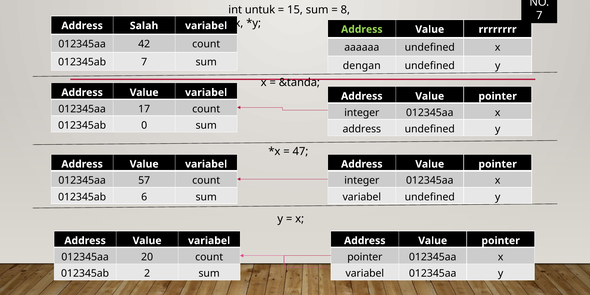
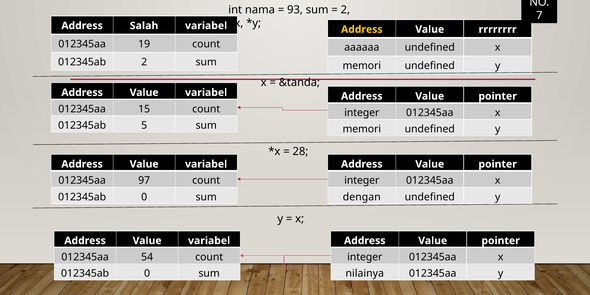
untuk: untuk -> nama (260, 10)
15: 15 -> 93 (295, 10)
8: 8 -> 2 (345, 10)
Address colour: light green -> yellow (362, 29)
42: 42 -> 19 (144, 44)
012345ab 7: 7 -> 2 (144, 62)
dengan: dengan -> memori (362, 66)
17: 17 -> 15 (144, 109)
0: 0 -> 5 (144, 125)
address: address -> memori (362, 129)
47: 47 -> 28 (300, 151)
57: 57 -> 97 (144, 181)
6: 6 -> 0 (144, 197)
variabel: variabel -> dengan (362, 197)
20: 20 -> 54 (147, 257)
pointer: pointer -> integer (365, 257)
2: 2 -> 0 (147, 274)
variabel: variabel -> nilainya (365, 274)
